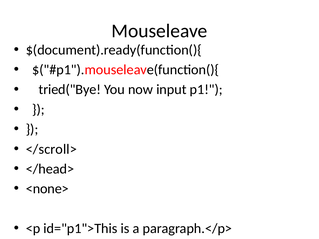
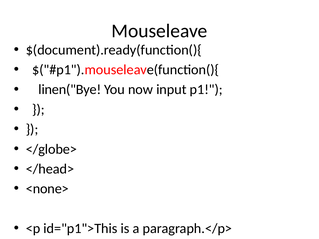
tried("Bye: tried("Bye -> linen("Bye (70, 90)
</scroll>: </scroll> -> </globe> (51, 149)
